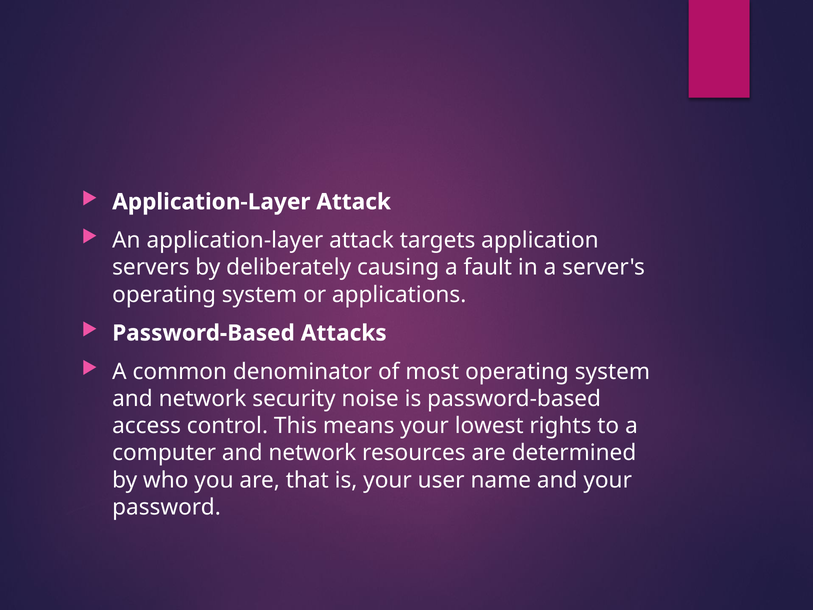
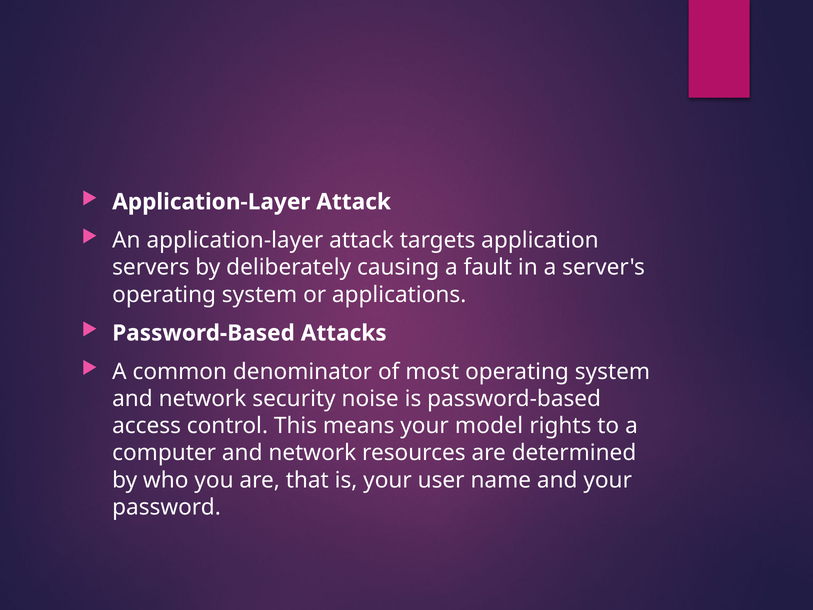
lowest: lowest -> model (489, 426)
